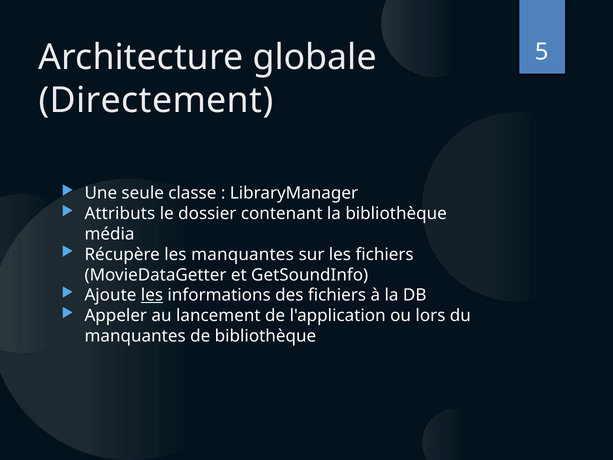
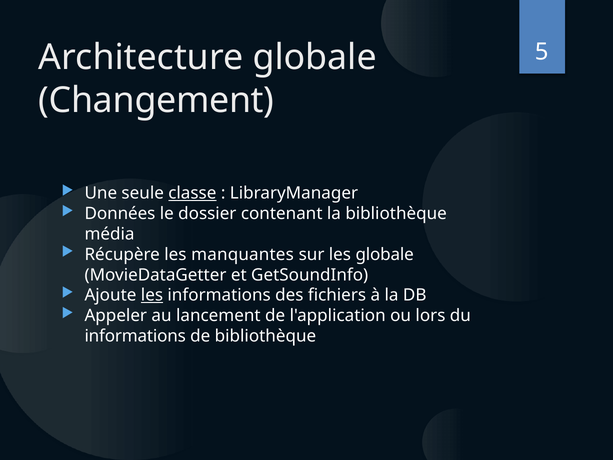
Directement: Directement -> Changement (156, 100)
classe underline: none -> present (192, 193)
Attributs: Attributs -> Données (120, 213)
les fichiers: fichiers -> globale (385, 254)
manquantes: manquantes -> informations (135, 336)
